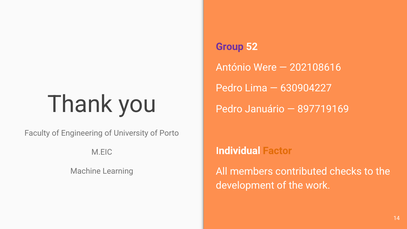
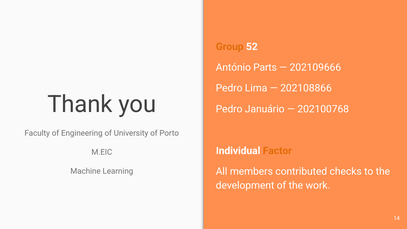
Group colour: purple -> orange (230, 47)
Were: Were -> Parts (265, 67)
202108616: 202108616 -> 202109666 (315, 67)
630904227: 630904227 -> 202108866 (306, 88)
897719169: 897719169 -> 202100768 (323, 109)
